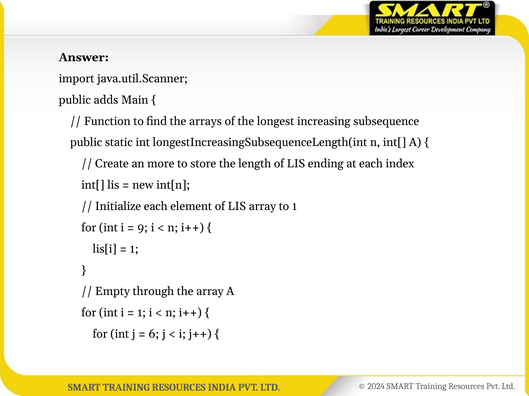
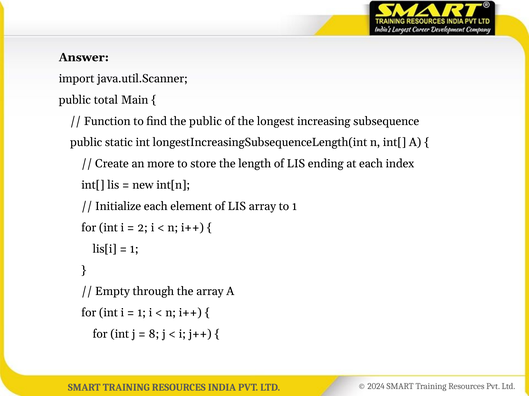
adds: adds -> total (106, 100)
the arrays: arrays -> public (205, 121)
9: 9 -> 2 (143, 228)
6: 6 -> 8 (154, 335)
